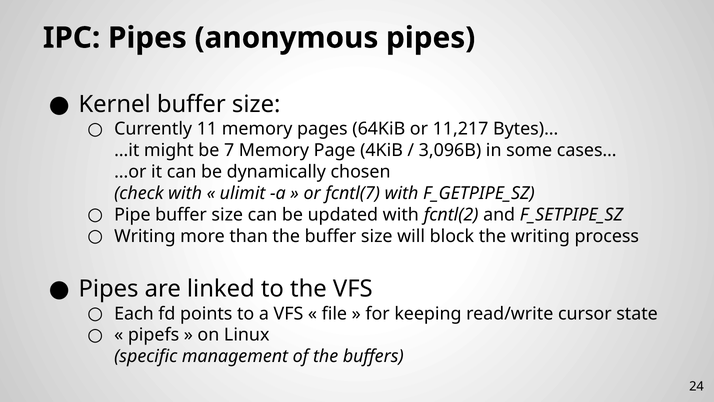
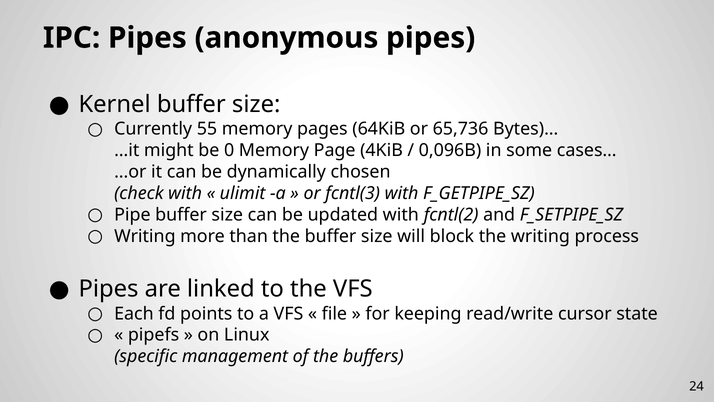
11: 11 -> 55 (207, 129)
11,217: 11,217 -> 65,736 (461, 129)
7: 7 -> 0 (229, 150)
3,096B: 3,096B -> 0,096B (450, 150)
fcntl(7: fcntl(7 -> fcntl(3 (353, 193)
